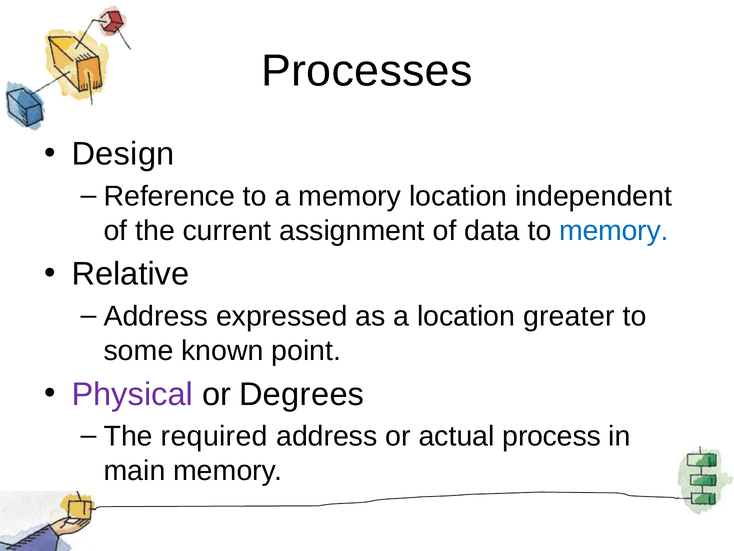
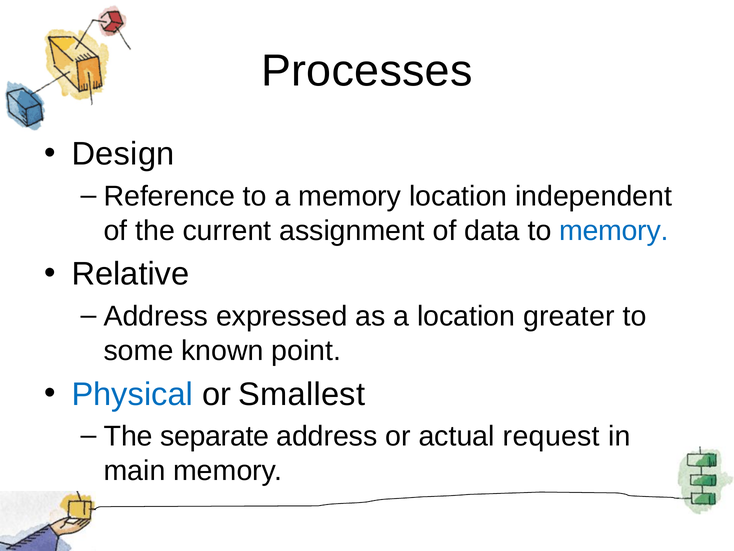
Physical colour: purple -> blue (132, 394)
Degrees: Degrees -> Smallest (302, 394)
required: required -> separate (215, 436)
process: process -> request (551, 436)
